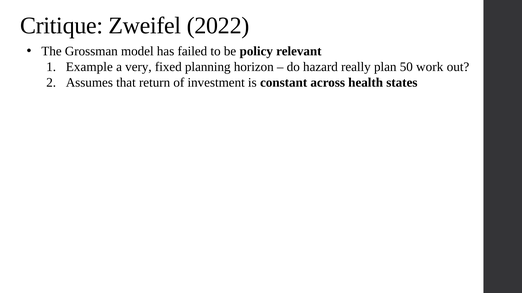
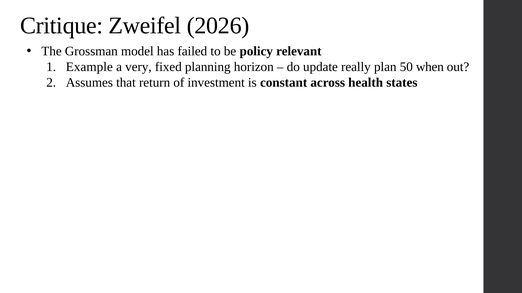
2022: 2022 -> 2026 (218, 26)
hazard: hazard -> update (320, 67)
work: work -> when (430, 67)
